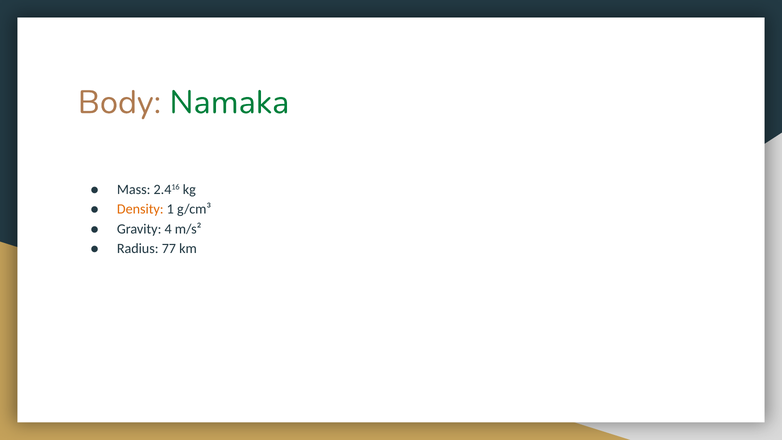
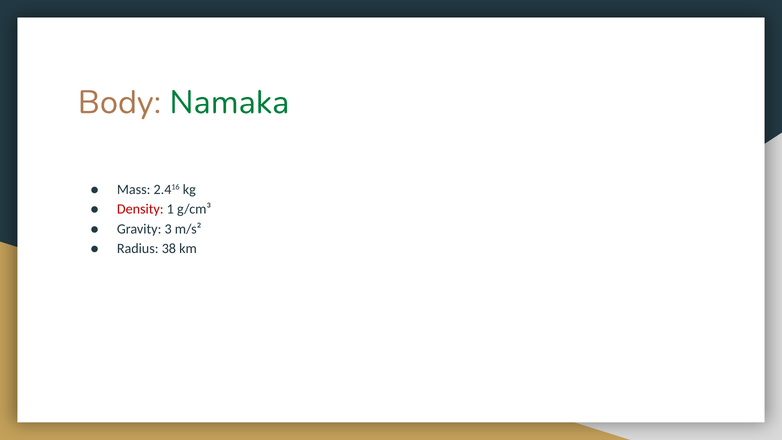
Density colour: orange -> red (140, 209)
4: 4 -> 3 (168, 229)
77: 77 -> 38 (169, 249)
